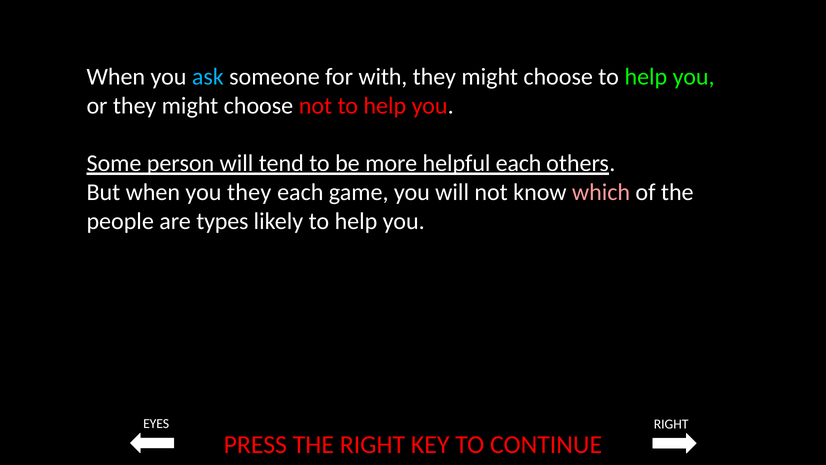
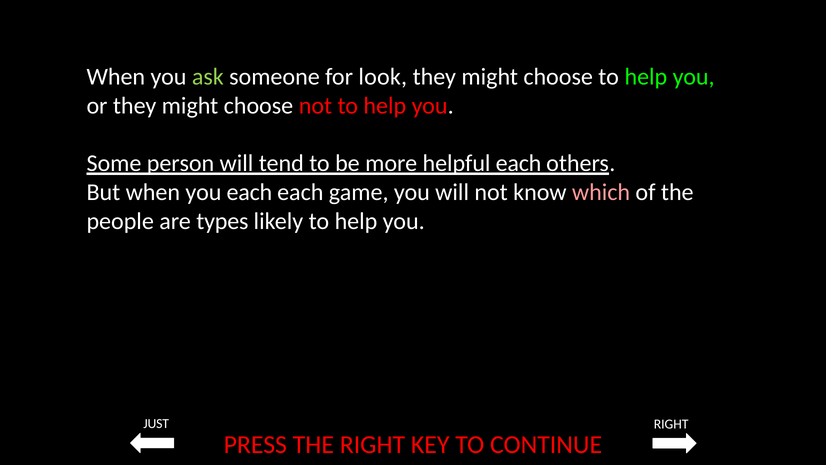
ask colour: light blue -> light green (208, 77)
with: with -> look (383, 77)
you they: they -> each (249, 192)
EYES: EYES -> JUST (156, 424)
